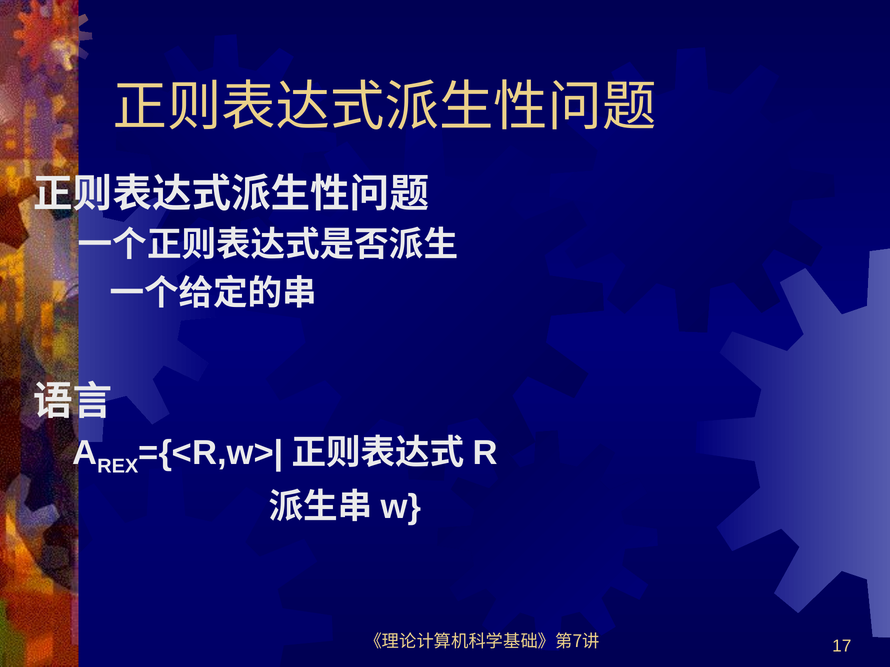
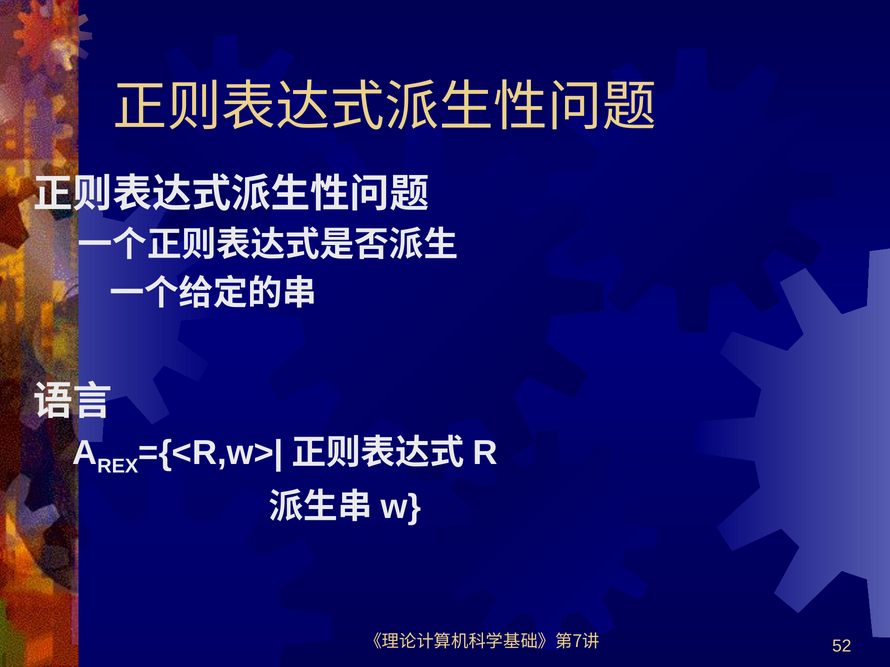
17: 17 -> 52 (842, 646)
